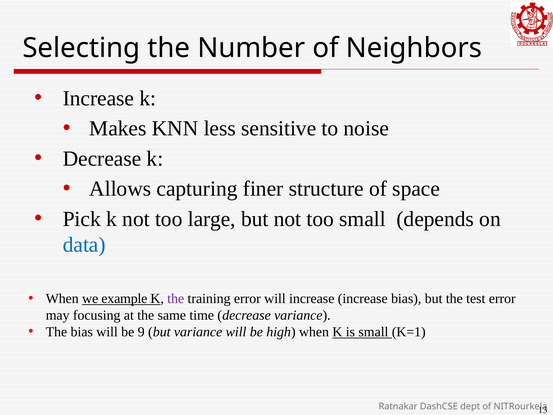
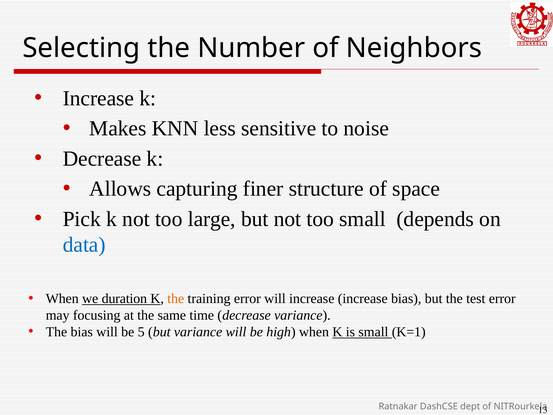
example: example -> duration (124, 298)
the colour: purple -> orange (176, 298)
9: 9 -> 5 (141, 332)
